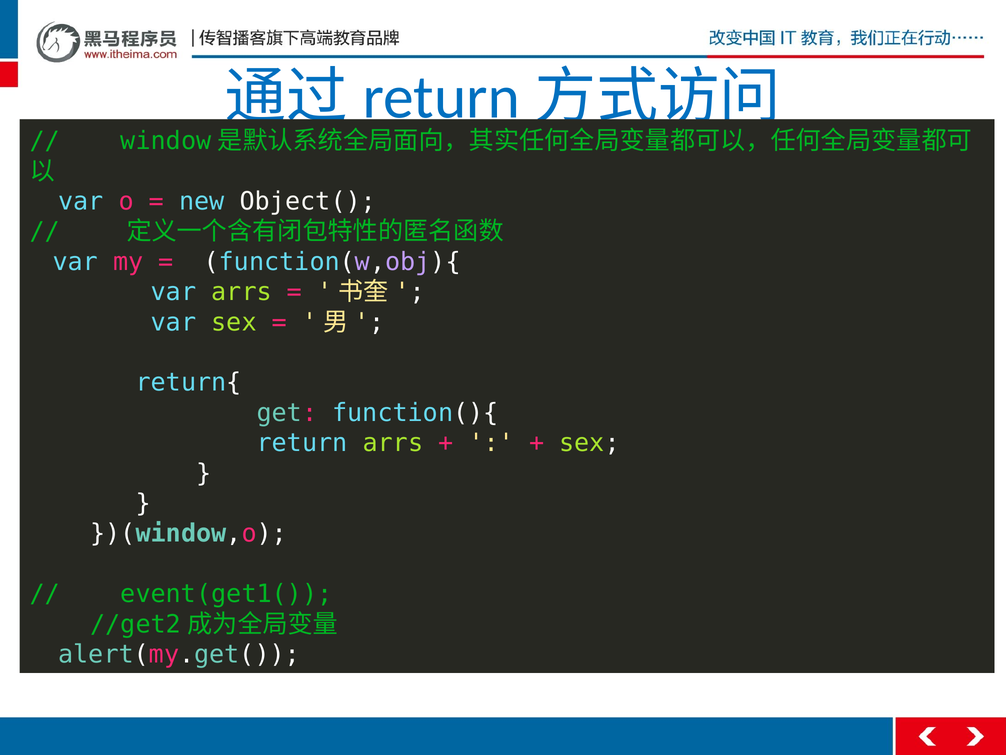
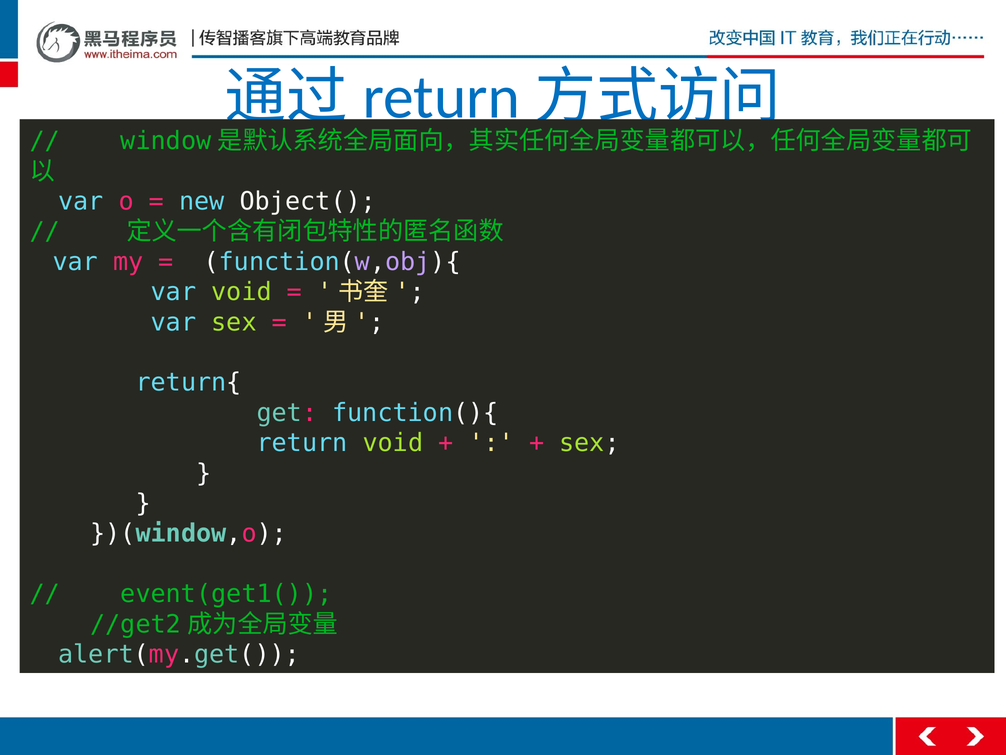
var arrs: arrs -> void (242, 292)
return arrs: arrs -> void (393, 443)
